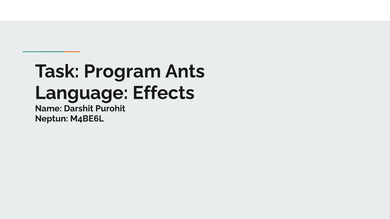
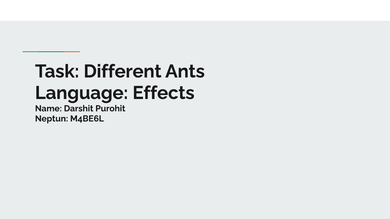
Program: Program -> Different (123, 72)
